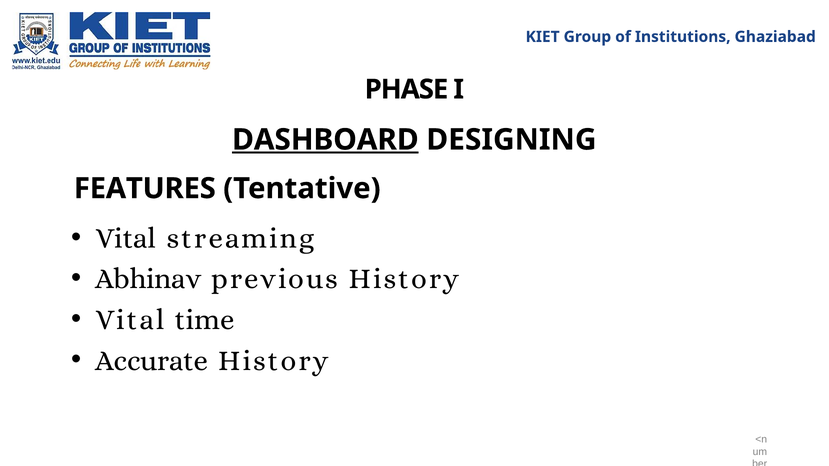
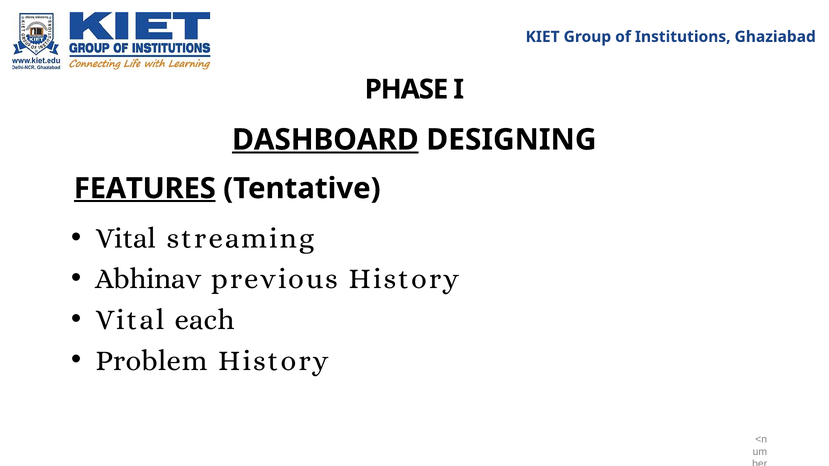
FEATURES underline: none -> present (145, 189)
time: time -> each (205, 320)
Accurate: Accurate -> Problem (151, 361)
